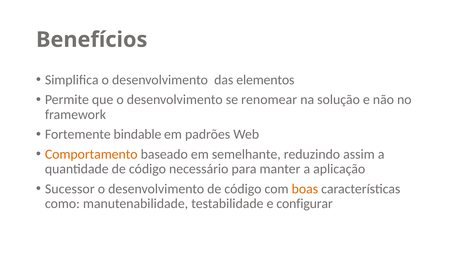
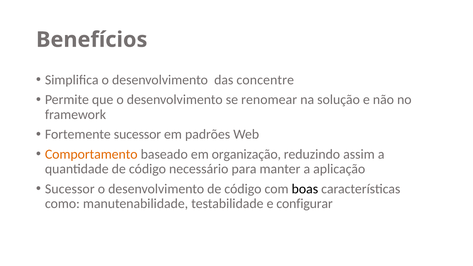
elementos: elementos -> concentre (265, 80)
Fortemente bindable: bindable -> sucessor (137, 134)
semelhante: semelhante -> organização (246, 154)
boas colour: orange -> black (305, 189)
